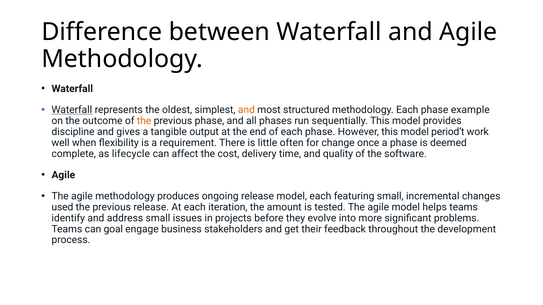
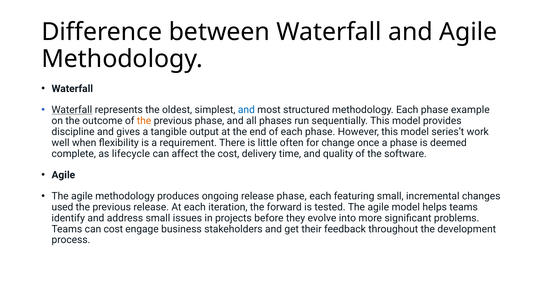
and colour: orange -> blue (246, 110)
period’t: period’t -> series’t (448, 132)
release model: model -> phase (292, 196)
amount: amount -> forward (284, 207)
can goal: goal -> cost (113, 229)
